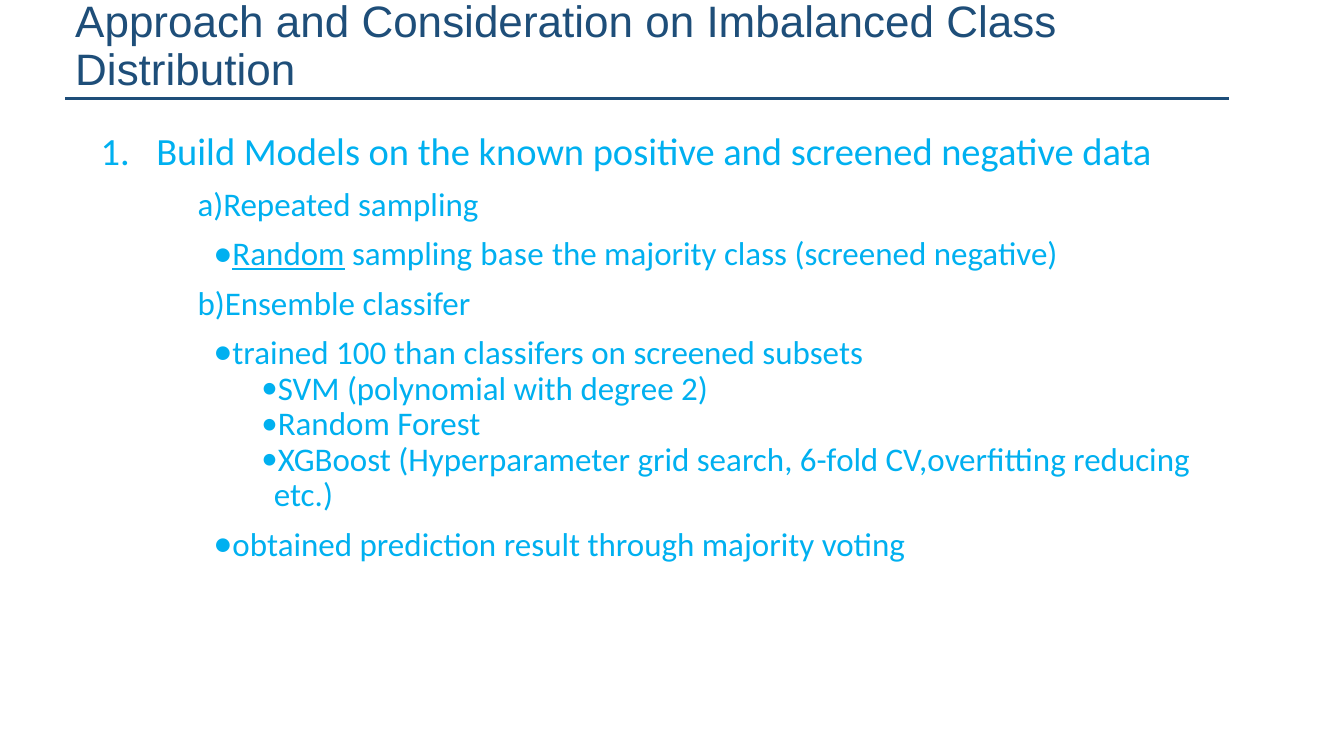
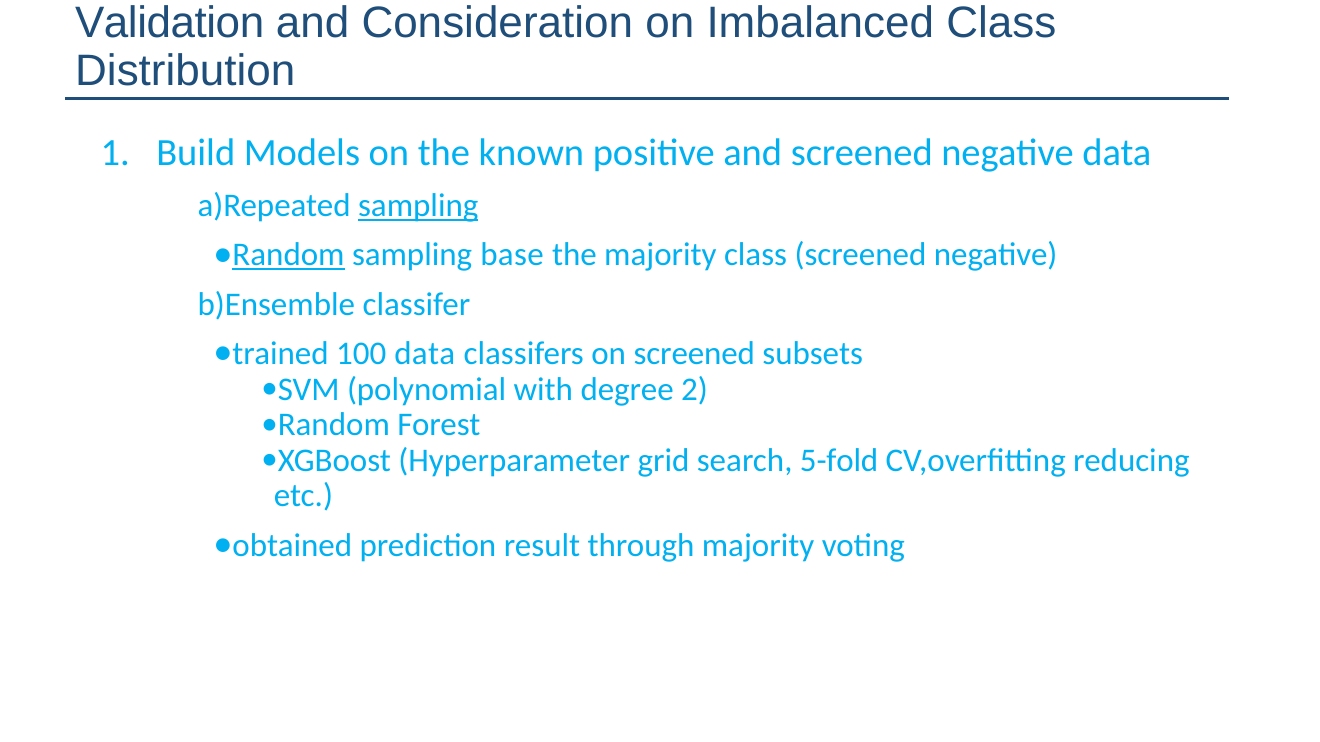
Approach: Approach -> Validation (170, 23)
sampling underline: none -> present (418, 206)
100 than: than -> data (425, 354)
6-fold: 6-fold -> 5-fold (839, 461)
